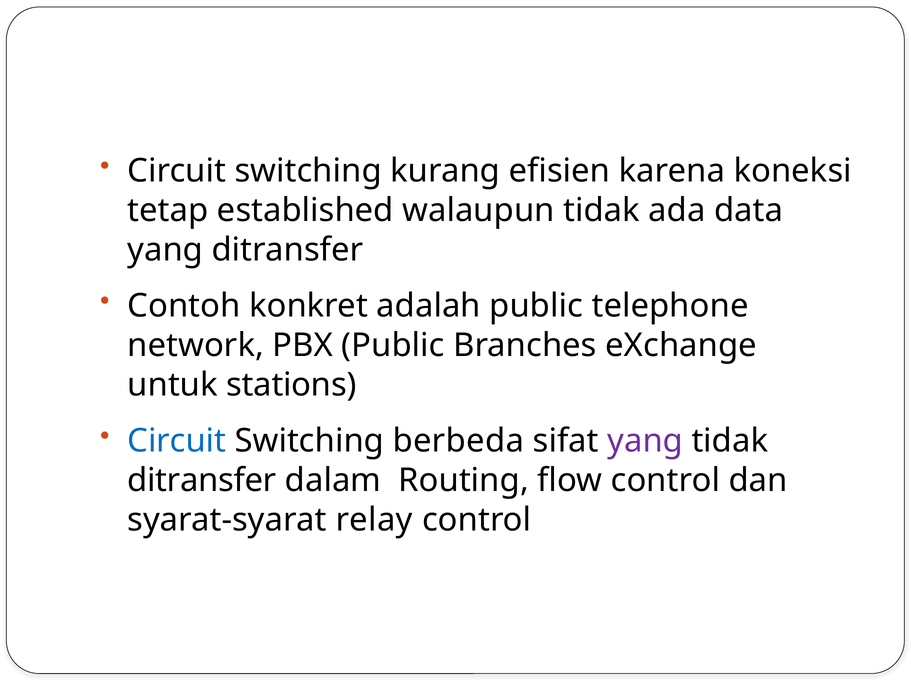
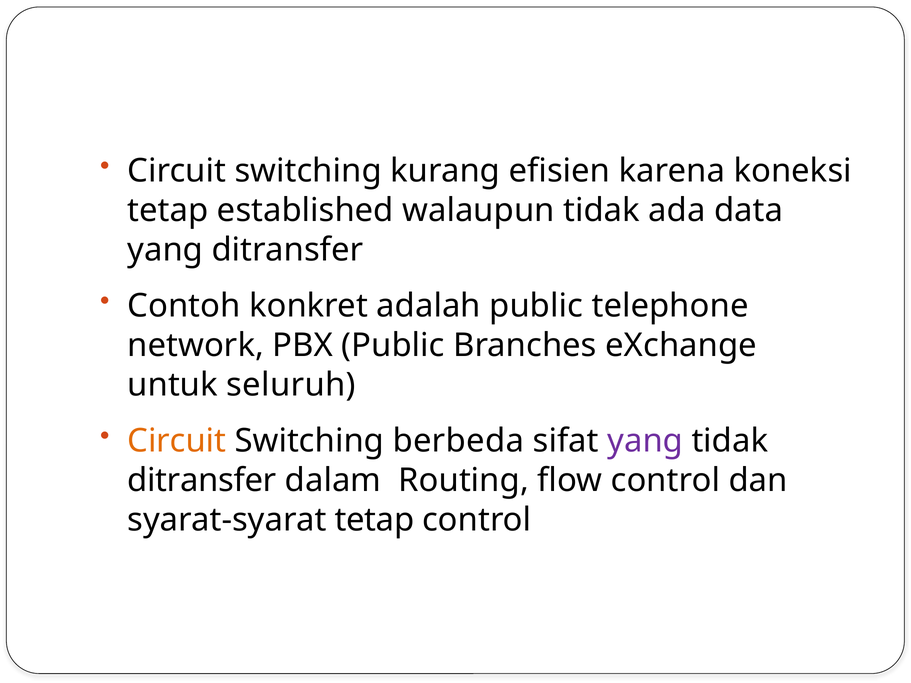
stations: stations -> seluruh (291, 385)
Circuit colour: blue -> orange (177, 441)
syarat-syarat relay: relay -> tetap (374, 520)
